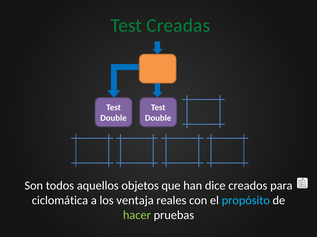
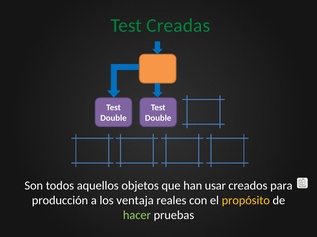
dice: dice -> usar (215, 186)
ciclomática: ciclomática -> producción (60, 201)
propósito colour: light blue -> yellow (246, 201)
